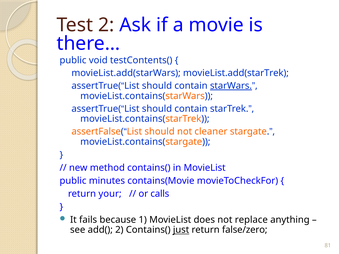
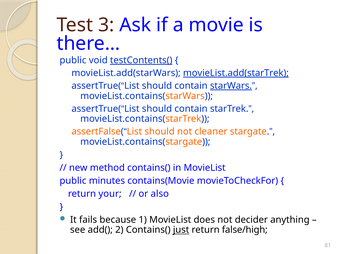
Test 2: 2 -> 3 (106, 25)
testContents( underline: none -> present (141, 60)
movieList.add(starTrek underline: none -> present (236, 73)
calls: calls -> also (160, 194)
replace: replace -> decider (251, 220)
false/zero: false/zero -> false/high (245, 230)
